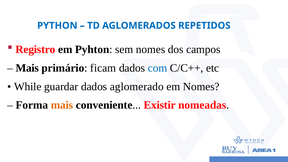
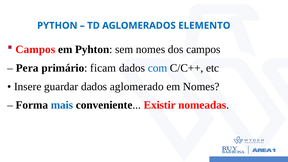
REPETIDOS: REPETIDOS -> ELEMENTO (204, 26)
Registro: Registro -> Campos (35, 49)
Mais: Mais -> Pera (27, 68)
While: While -> Insere (28, 87)
mais colour: orange -> blue (62, 105)
